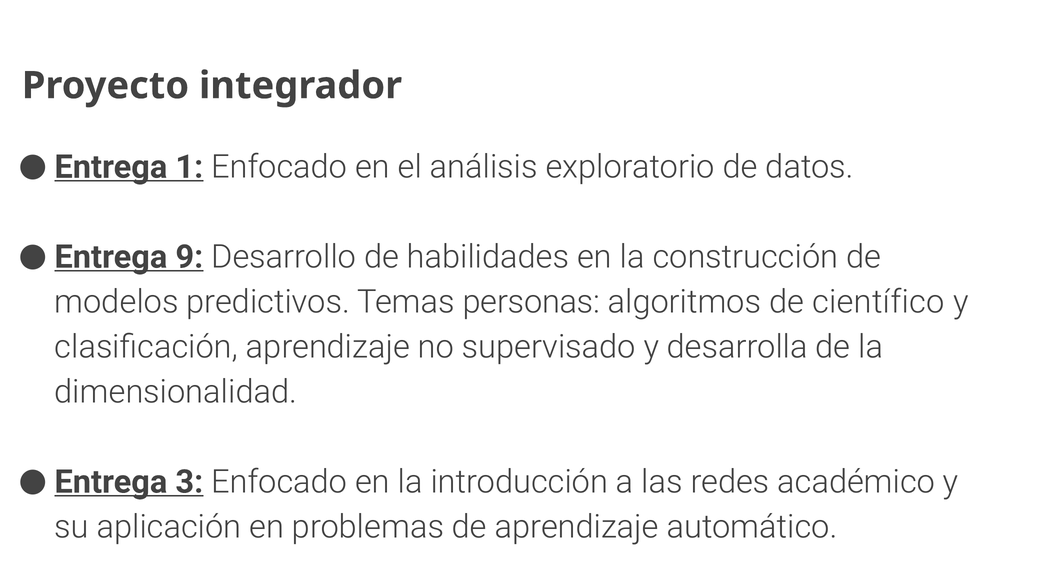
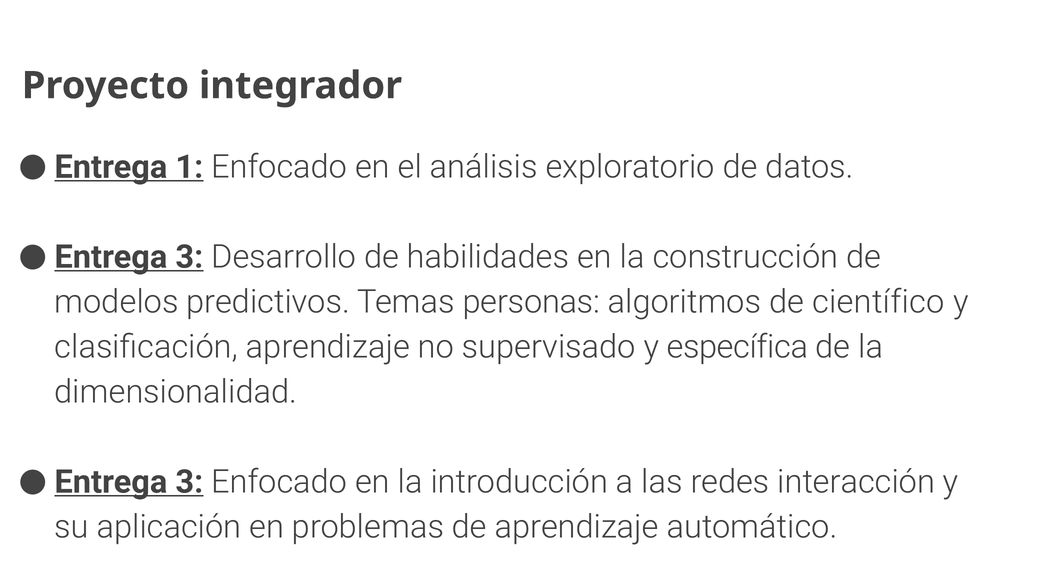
9: 9 -> 3 (189, 257)
desarrolla: desarrolla -> específica (737, 347)
académico: académico -> interacción (856, 482)
